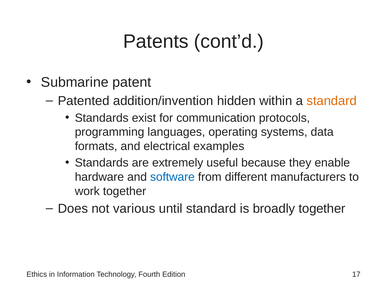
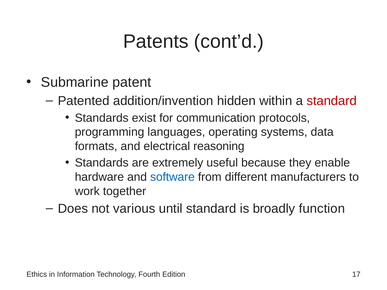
standard colour: orange -> red (332, 101)
examples: examples -> reasoning (219, 146)
broadly together: together -> function (322, 209)
